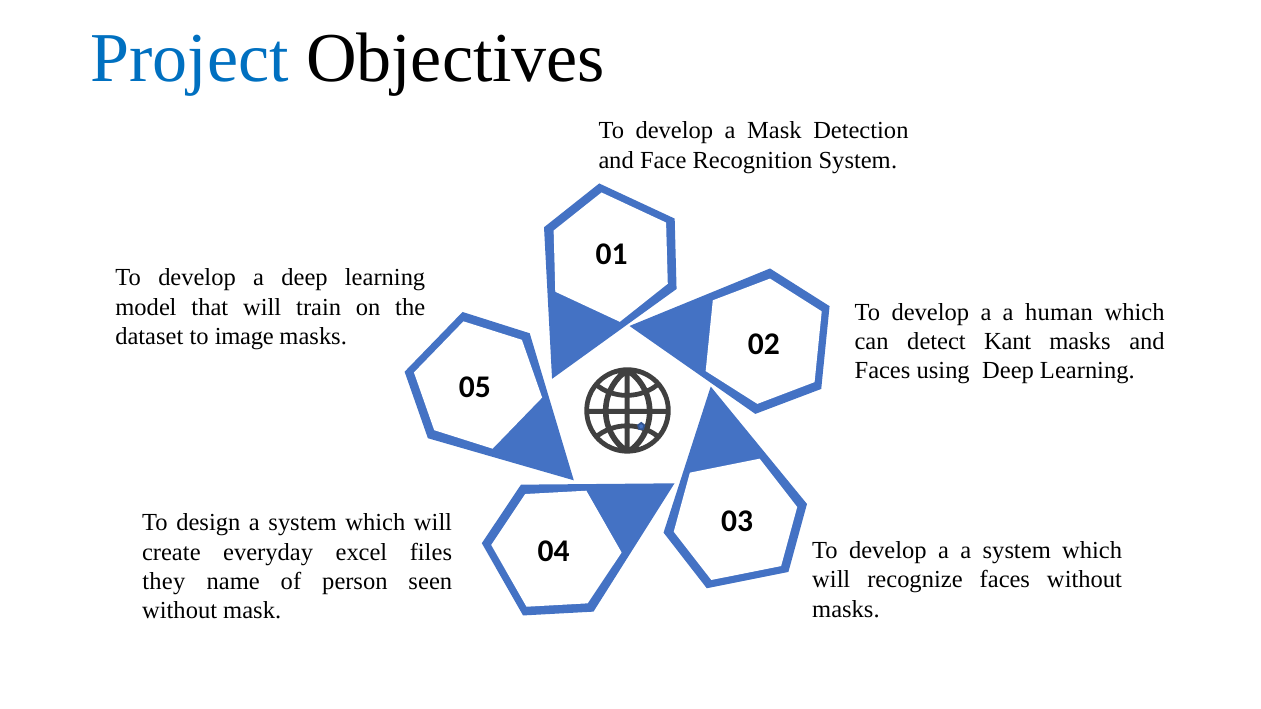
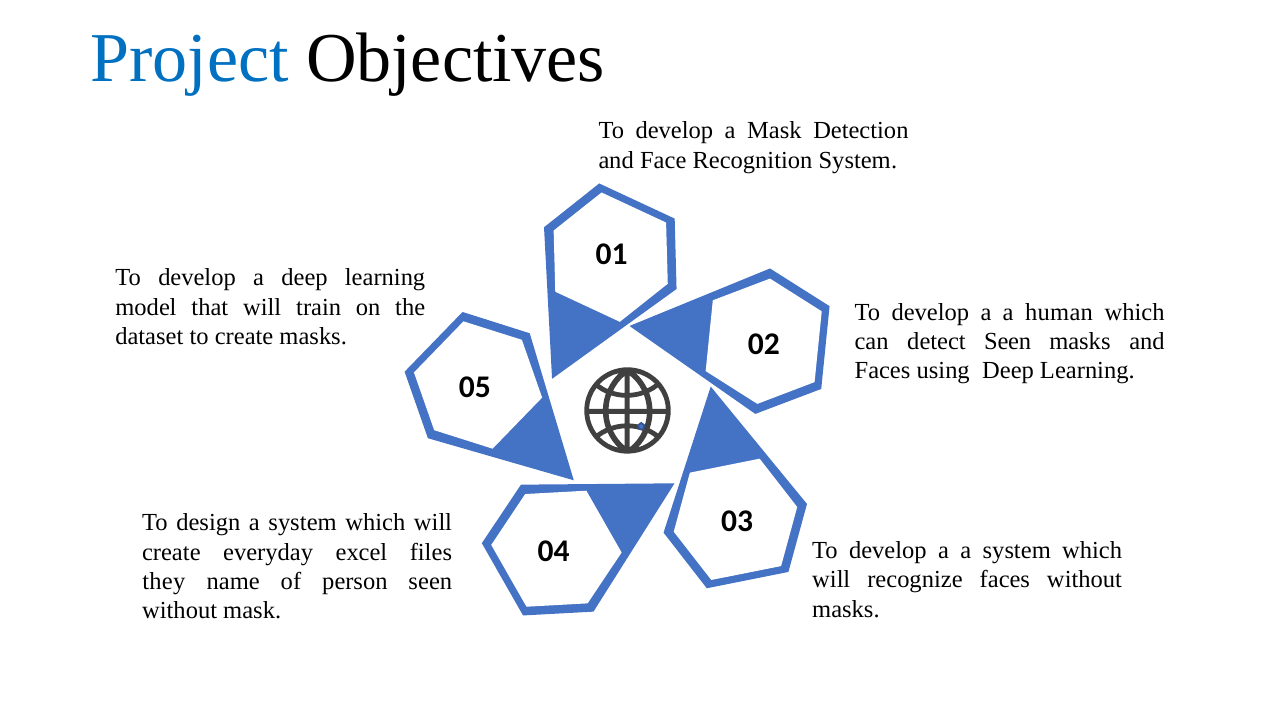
to image: image -> create (244, 337)
detect Kant: Kant -> Seen (1008, 342)
